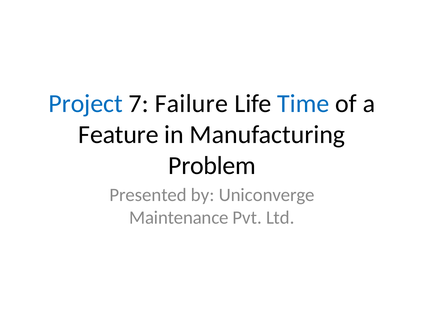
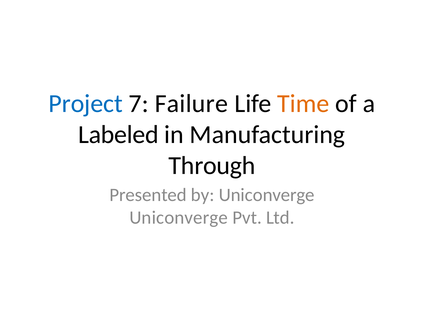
Time colour: blue -> orange (303, 104)
Feature: Feature -> Labeled (119, 135)
Problem: Problem -> Through (212, 166)
Maintenance: Maintenance -> Uniconverge (179, 218)
